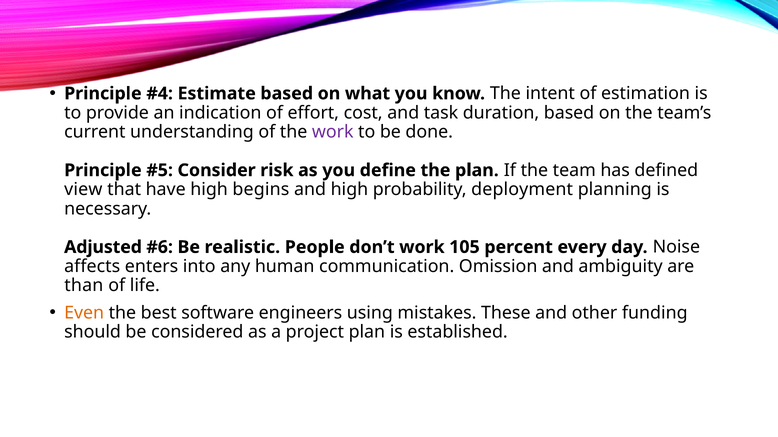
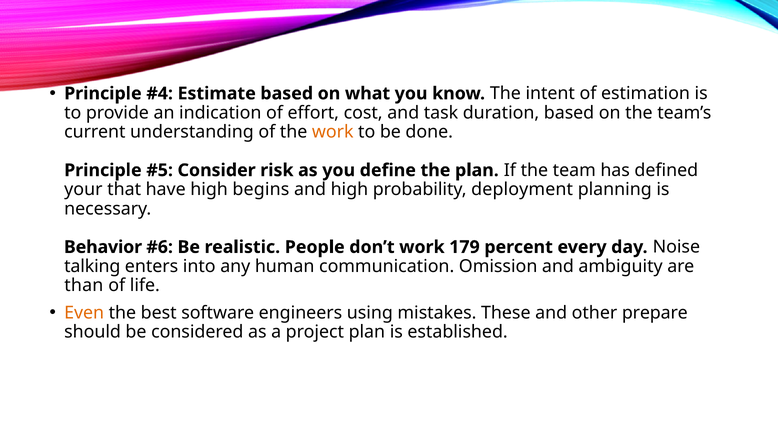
work colour: purple -> orange (333, 132)
view: view -> your (83, 190)
Adjusted: Adjusted -> Behavior (103, 247)
105: 105 -> 179 (464, 247)
affects: affects -> talking (92, 267)
funding: funding -> prepare (655, 313)
